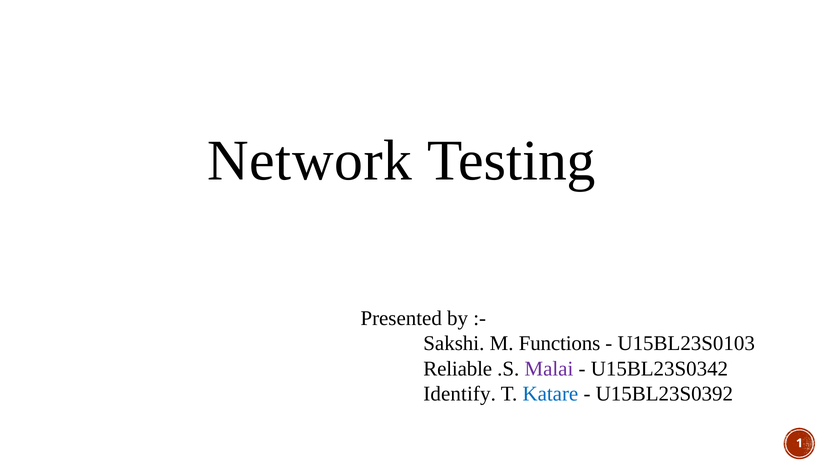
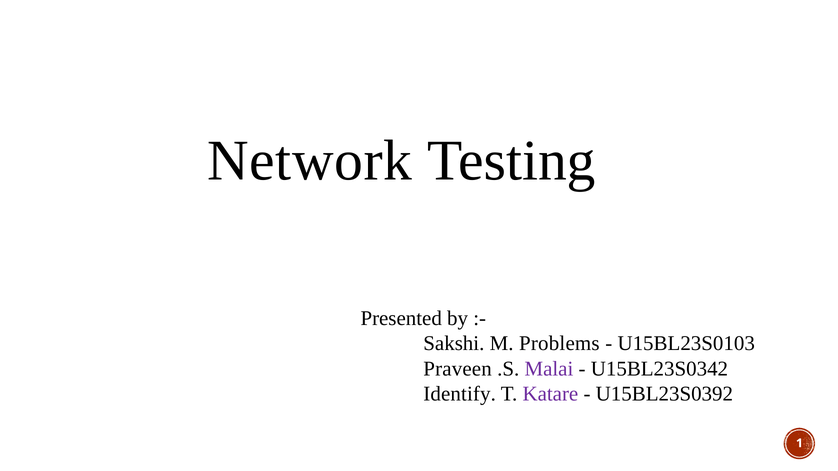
Functions: Functions -> Problems (559, 344)
Reliable: Reliable -> Praveen (458, 369)
Katare colour: blue -> purple (550, 394)
